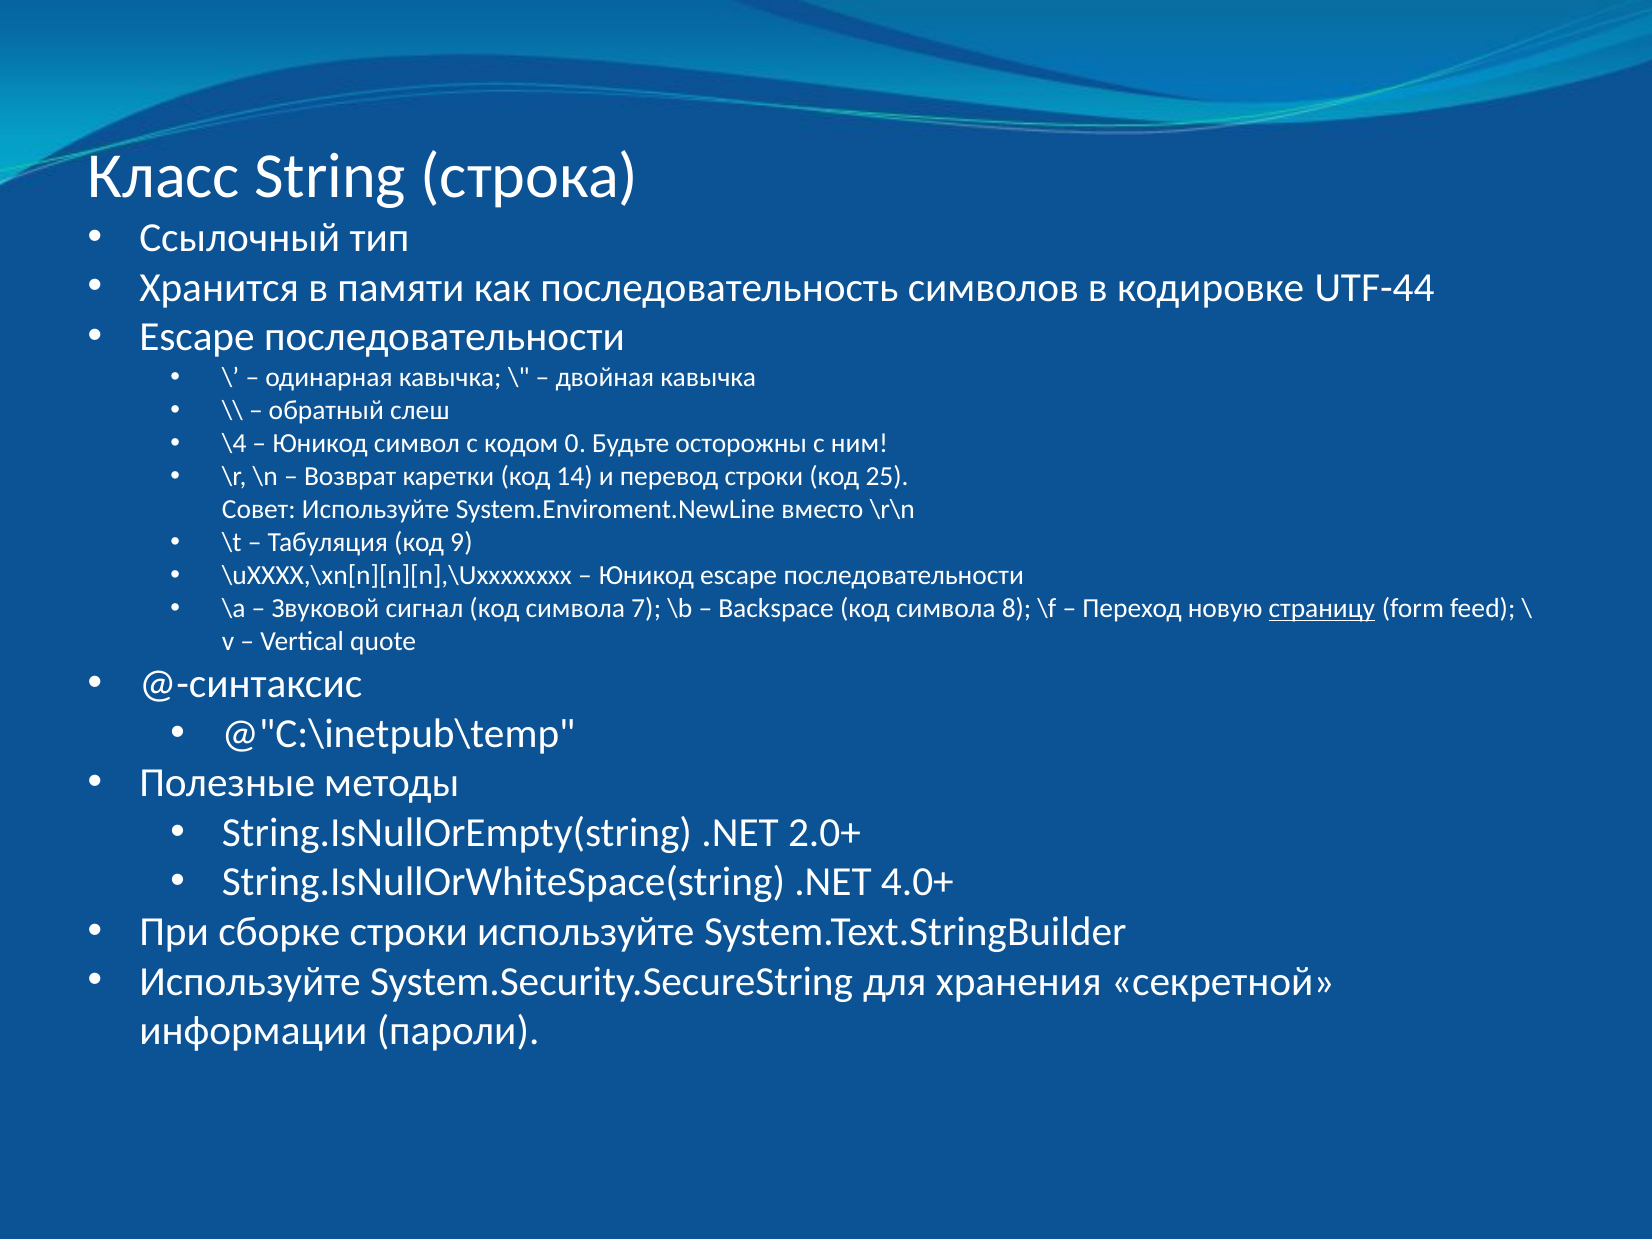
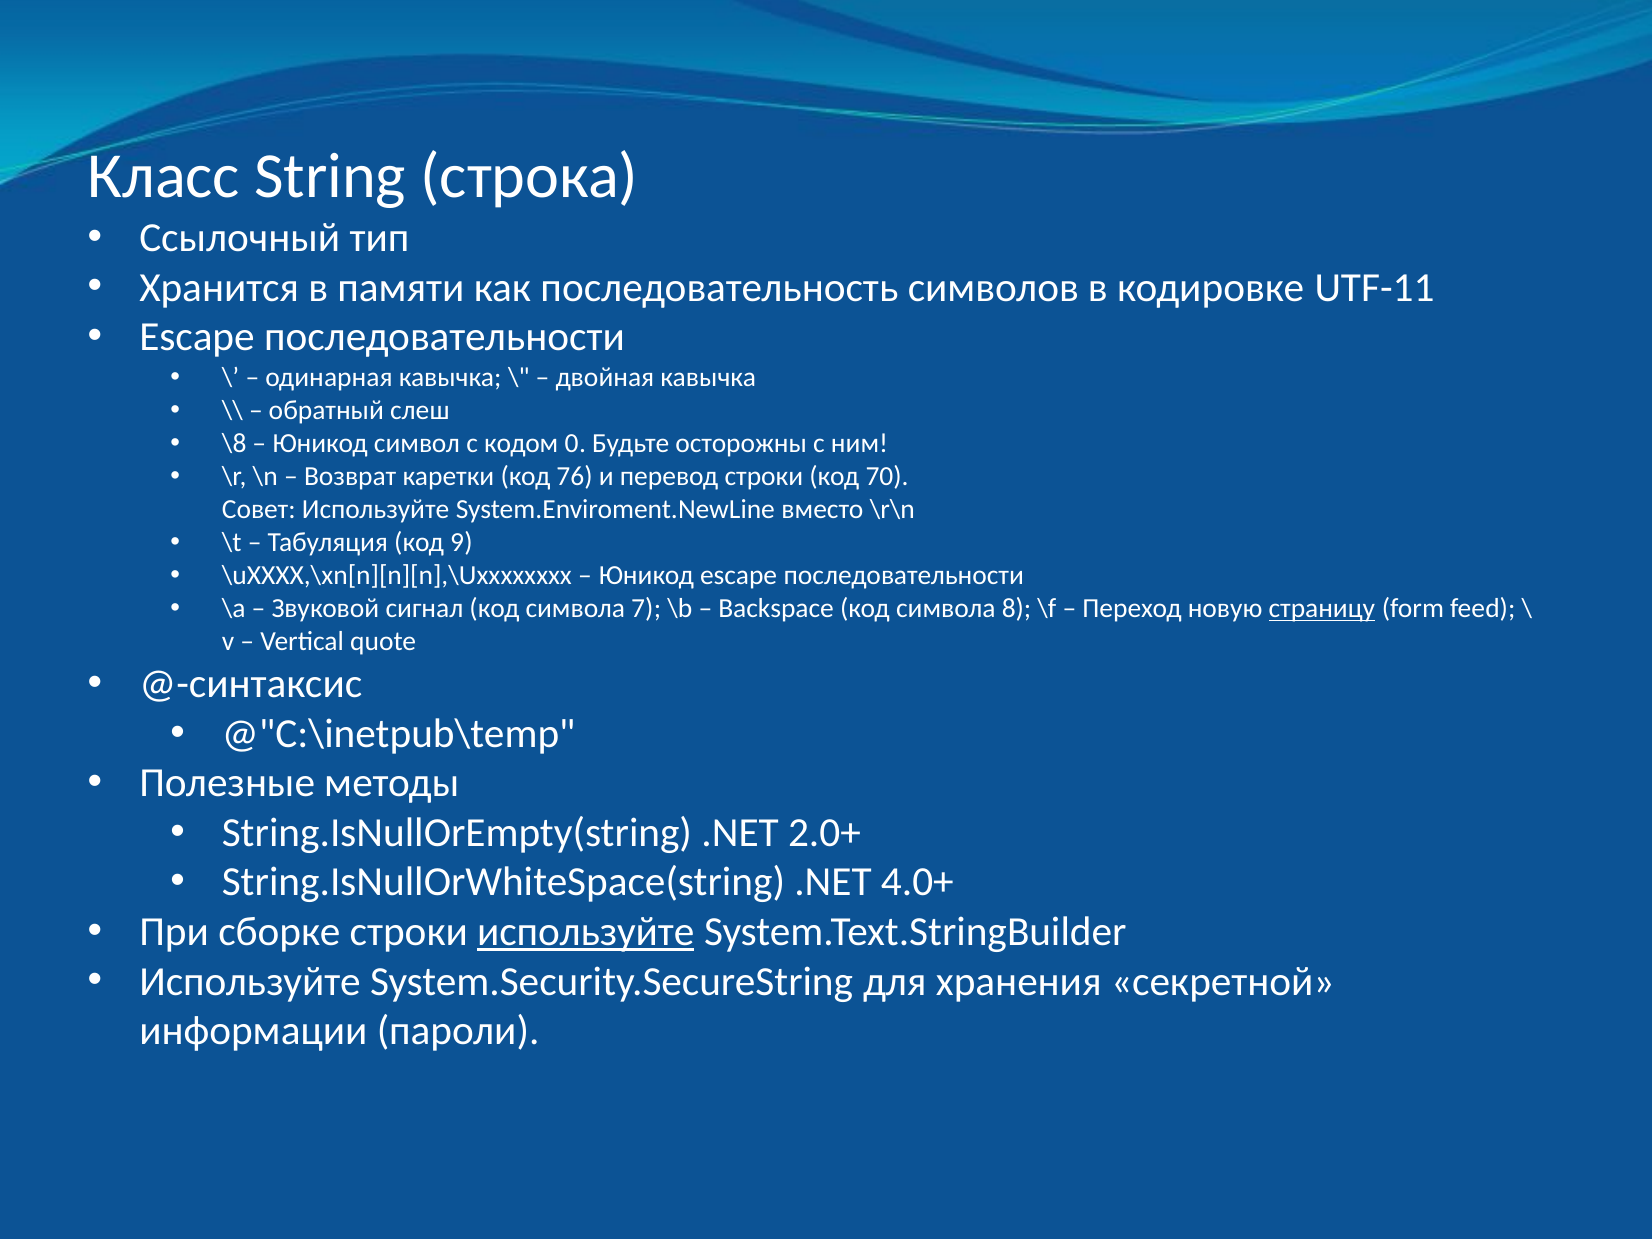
UTF-44: UTF-44 -> UTF-11 (1374, 288)
\4: \4 -> \8 (234, 444)
14: 14 -> 76 (575, 477)
25: 25 -> 70 (887, 477)
используйте underline: none -> present (586, 932)
